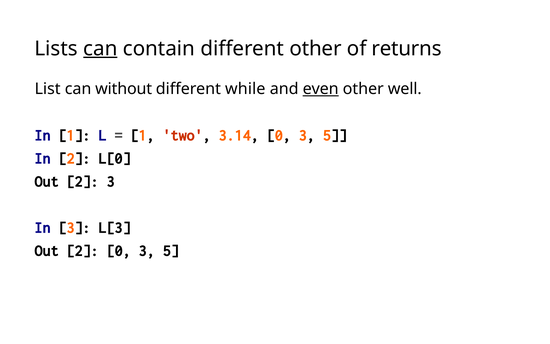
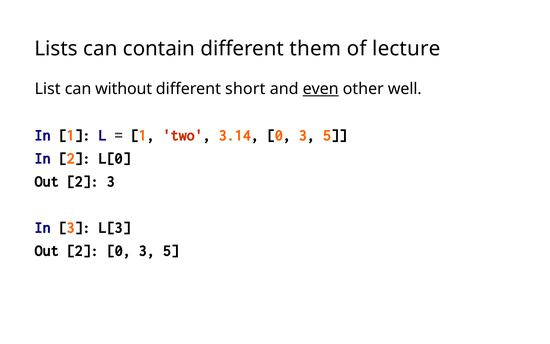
can underline: present -> none (100, 49)
different other: other -> them (315, 49)
returns: returns -> lecture (406, 49)
while: while -> short (245, 89)
